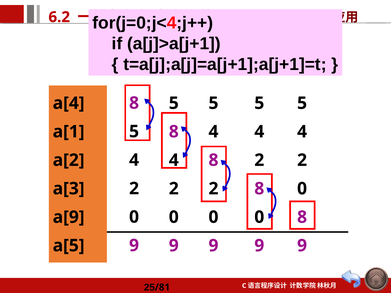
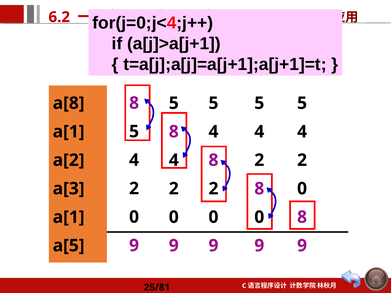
a[4: a[4 -> a[8 (69, 103)
a[9: a[9 -> a[1 (69, 217)
